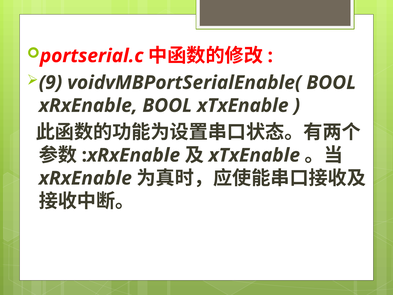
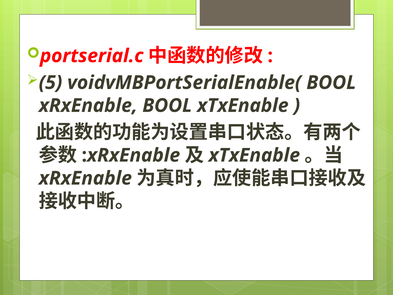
9: 9 -> 5 (51, 83)
